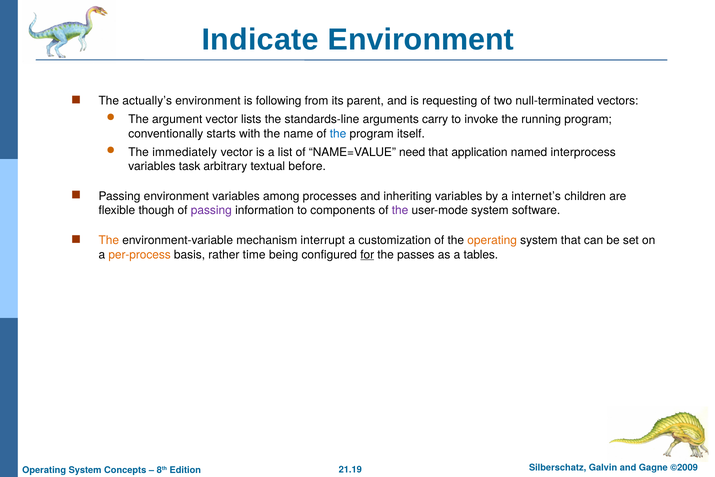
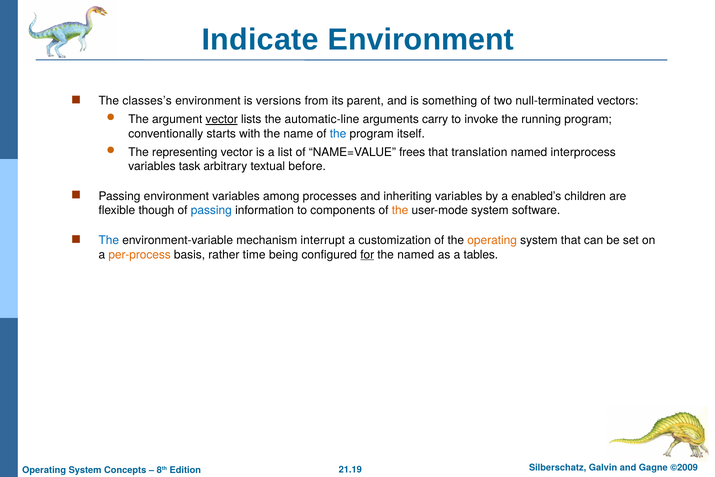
actually’s: actually’s -> classes’s (147, 101)
following: following -> versions (279, 101)
requesting: requesting -> something (450, 101)
vector underline: none -> present (222, 119)
standards-line: standards-line -> automatic-line (322, 119)
immediately: immediately -> representing (185, 152)
need: need -> frees (412, 152)
application: application -> translation (479, 152)
internet’s: internet’s -> enabled’s (536, 196)
passing colour: purple -> blue (211, 210)
the colour: purple -> orange (400, 210)
The colour: orange -> blue (109, 240)
the passes: passes -> named (416, 254)
